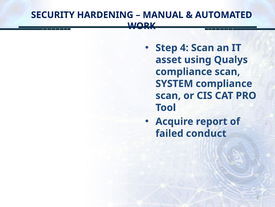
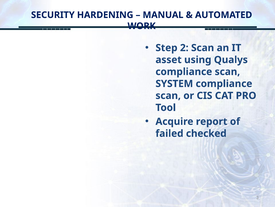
4: 4 -> 2 (184, 48)
conduct: conduct -> checked (206, 133)
